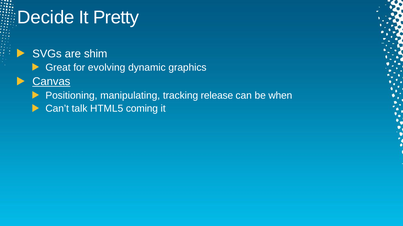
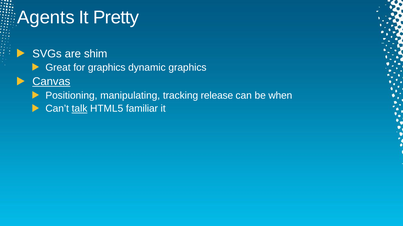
Decide: Decide -> Agents (46, 17)
for evolving: evolving -> graphics (107, 68)
talk underline: none -> present (80, 109)
coming: coming -> familiar (142, 109)
